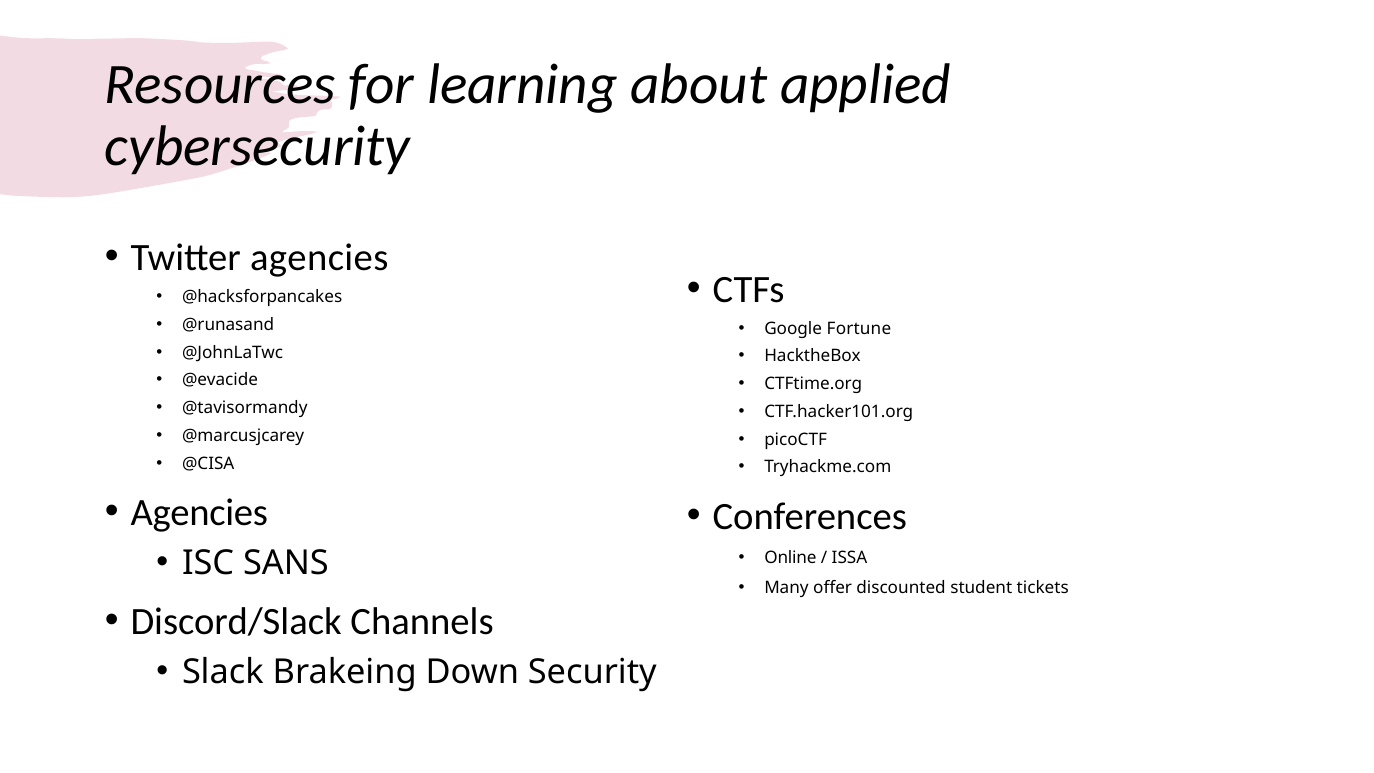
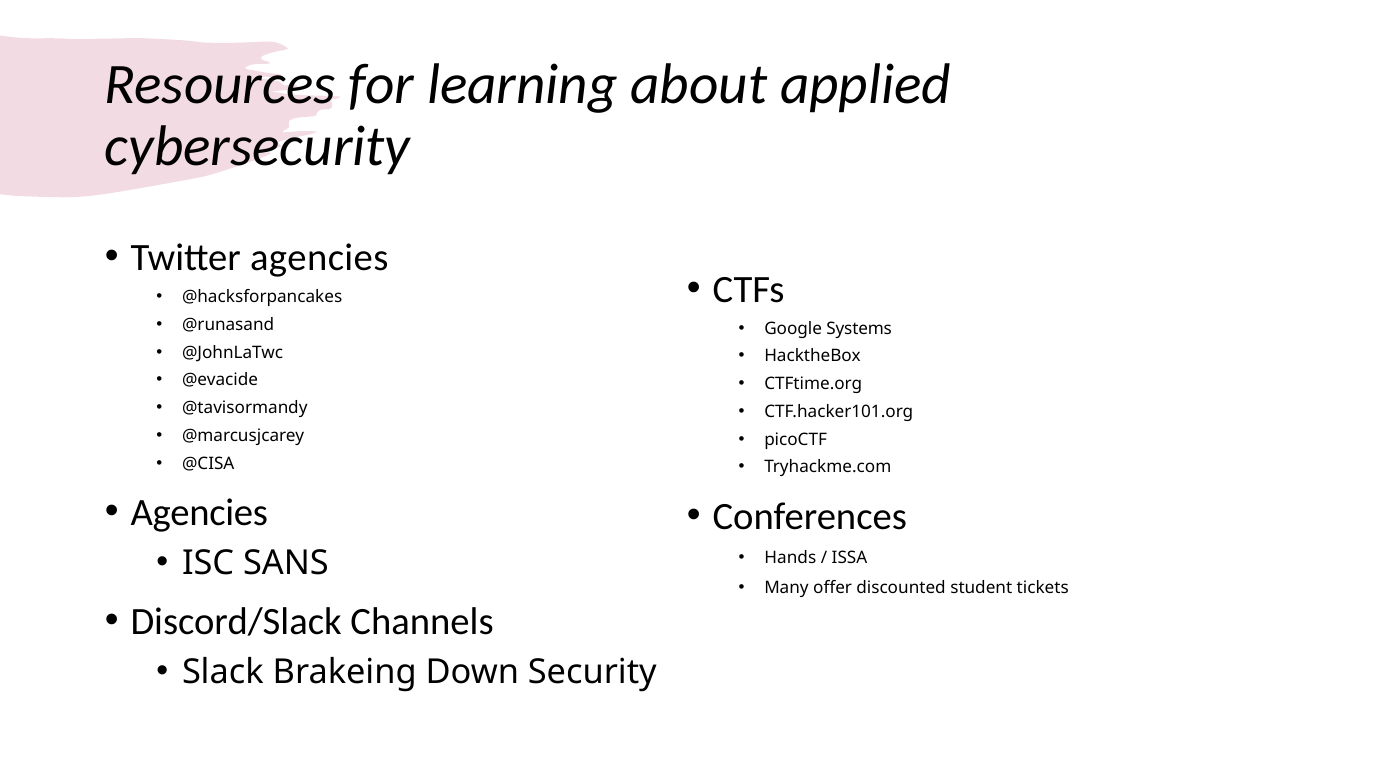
Fortune: Fortune -> Systems (859, 328)
Online: Online -> Hands (790, 558)
